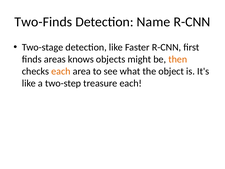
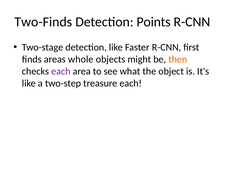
Name: Name -> Points (154, 22)
knows: knows -> whole (81, 59)
each colour: orange -> purple (61, 71)
